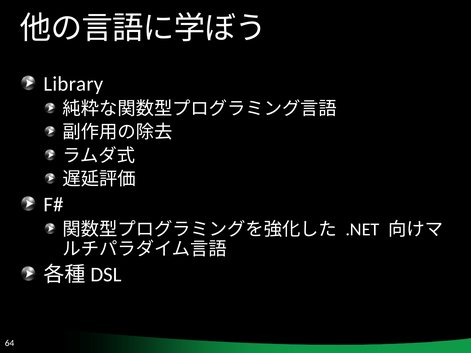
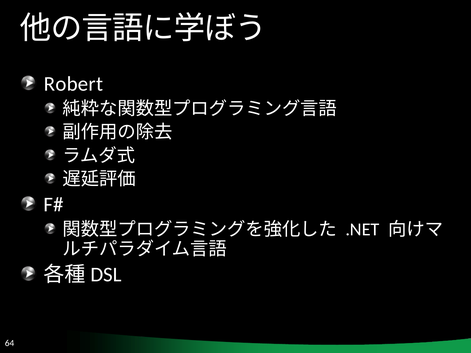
Library: Library -> Robert (73, 84)
